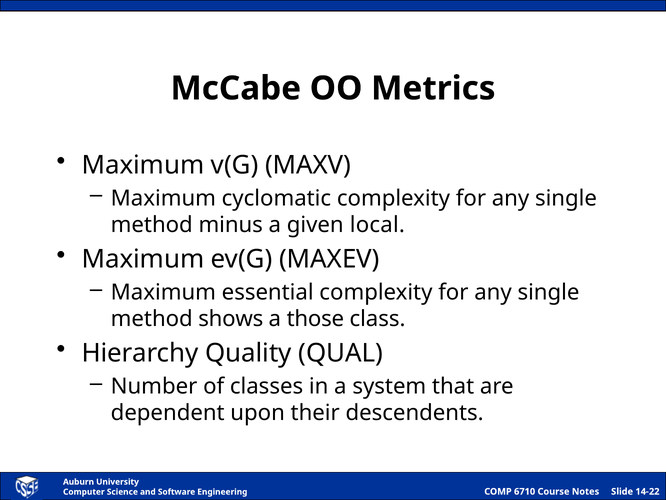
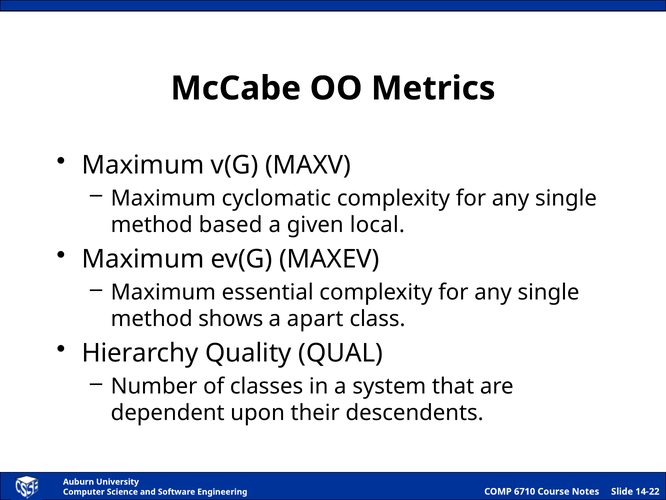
minus: minus -> based (231, 225)
those: those -> apart (315, 319)
